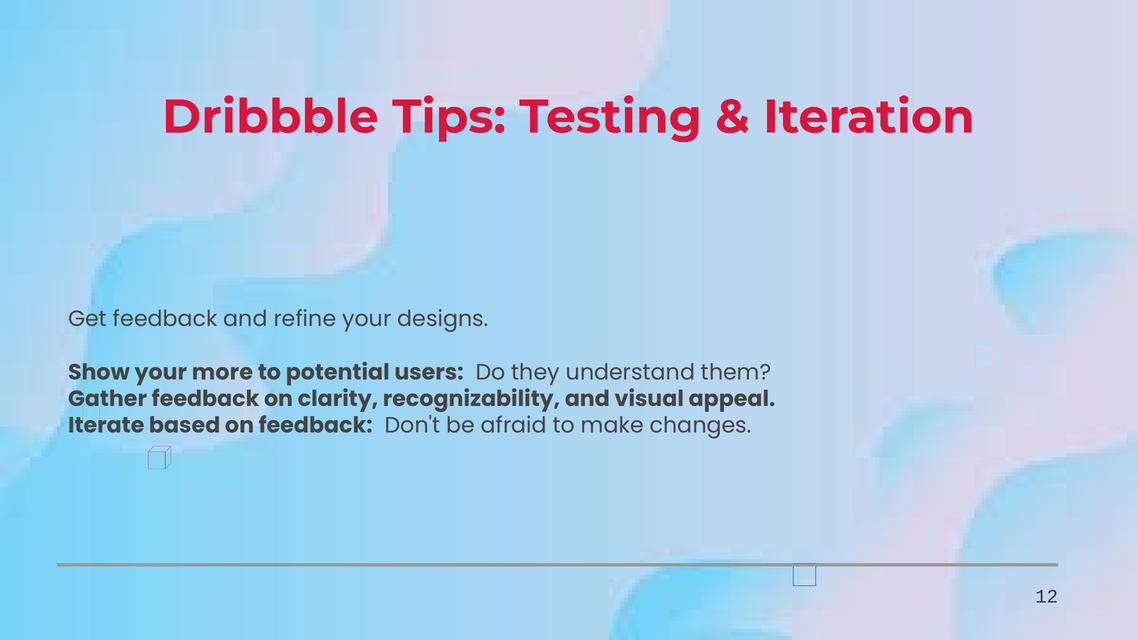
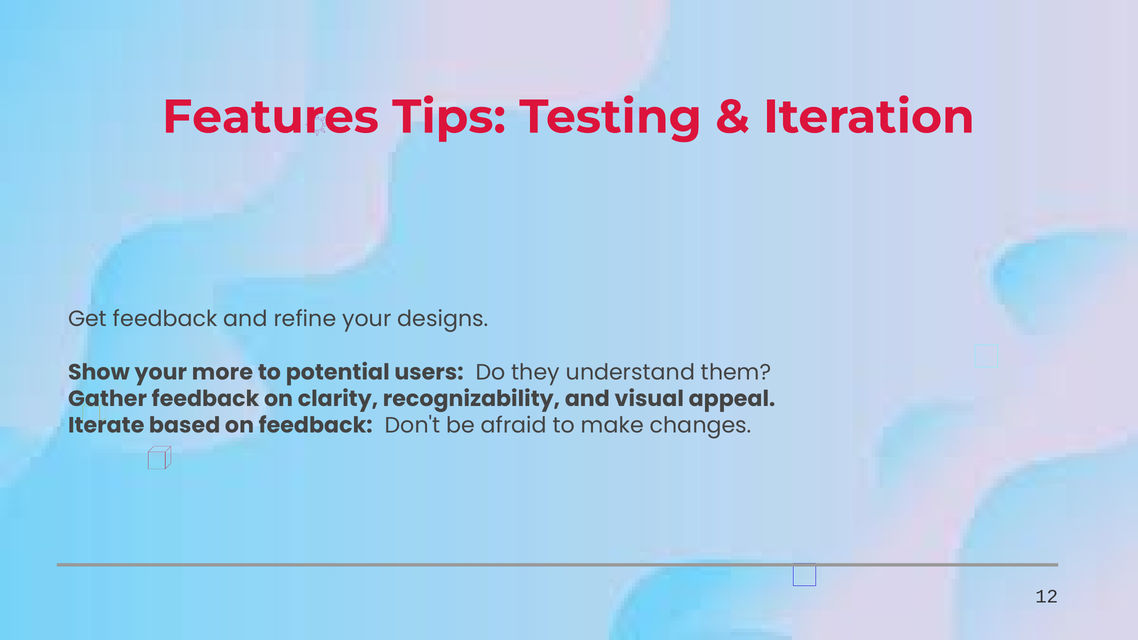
Dribbble: Dribbble -> Features (270, 117)
